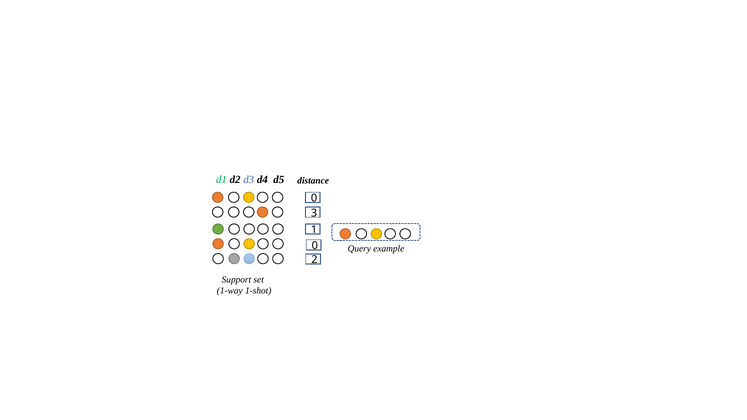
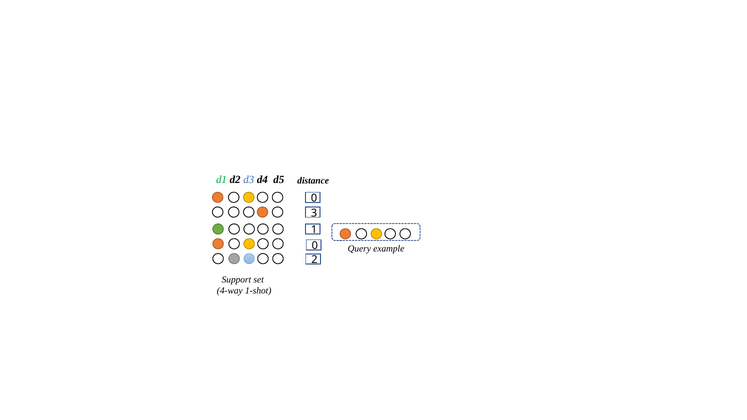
1-way: 1-way -> 4-way (230, 291)
